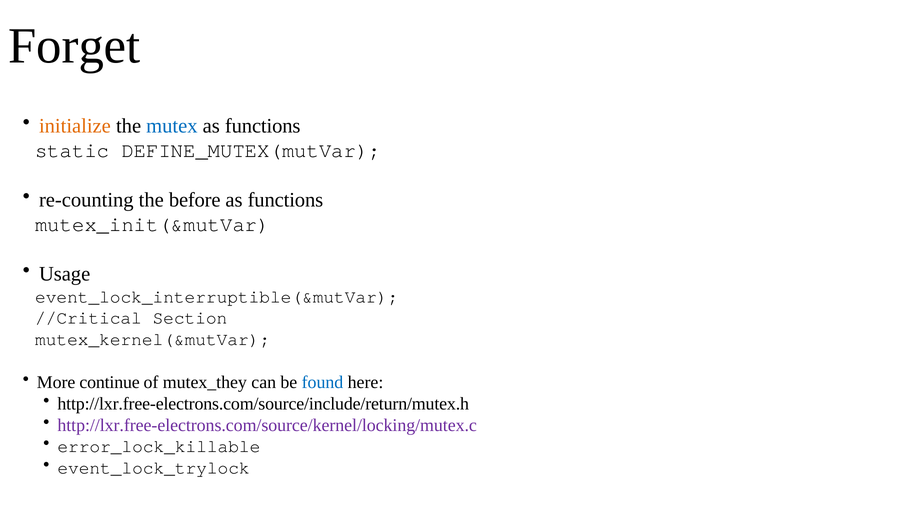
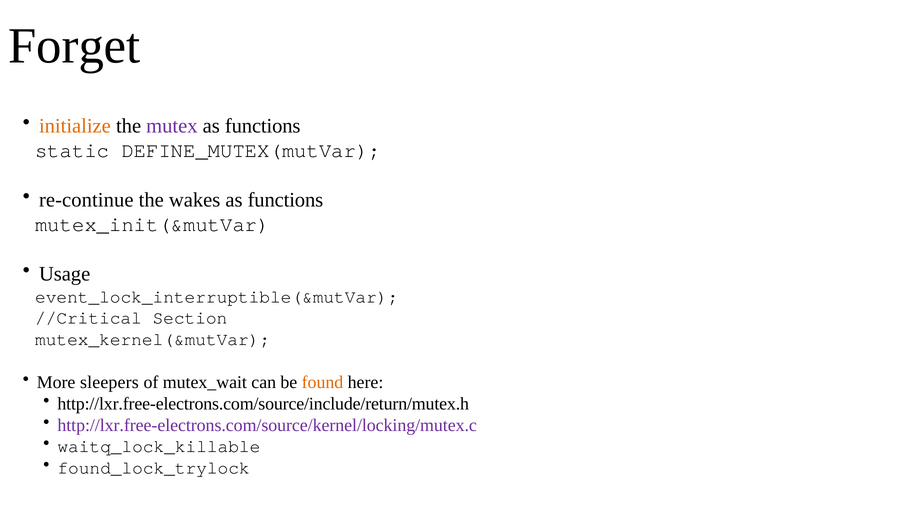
mutex colour: blue -> purple (172, 126)
re-counting: re-counting -> re-continue (86, 200)
before: before -> wakes (195, 200)
continue: continue -> sleepers (109, 382)
mutex_they: mutex_they -> mutex_wait (205, 382)
found colour: blue -> orange (322, 382)
error_lock_killable: error_lock_killable -> waitq_lock_killable (159, 447)
event_lock_trylock: event_lock_trylock -> found_lock_trylock (154, 468)
